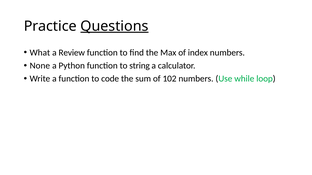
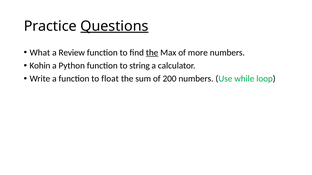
the underline: none -> present (152, 53)
index: index -> more (198, 53)
None: None -> Kohin (40, 66)
code: code -> float (110, 79)
102: 102 -> 200 (170, 79)
